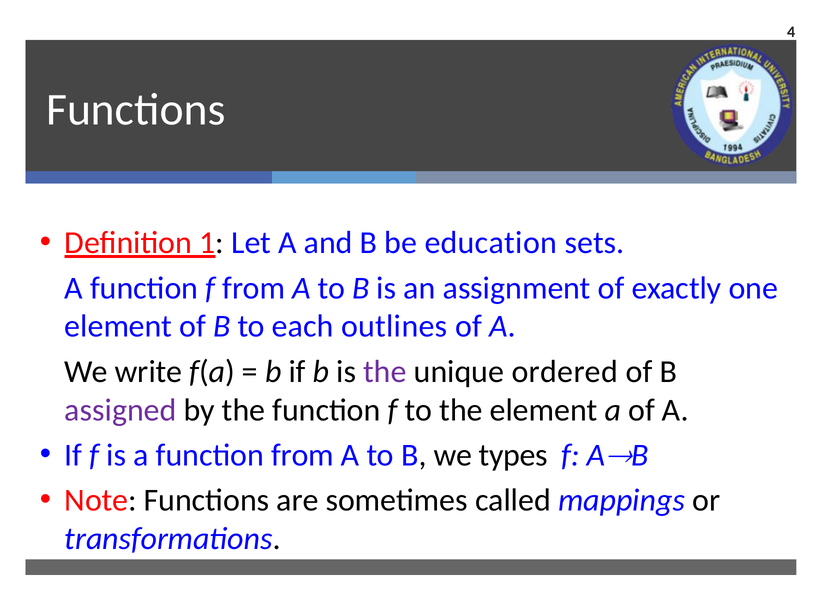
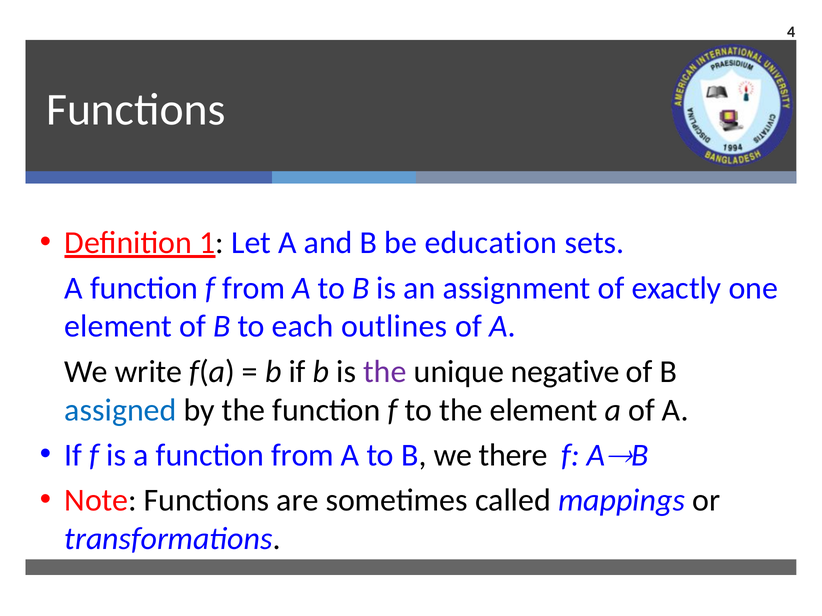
ordered: ordered -> negative (565, 372)
assigned colour: purple -> blue (120, 410)
types: types -> there (513, 456)
